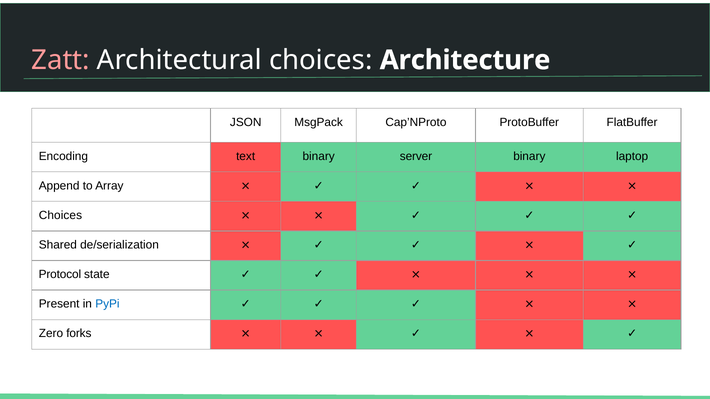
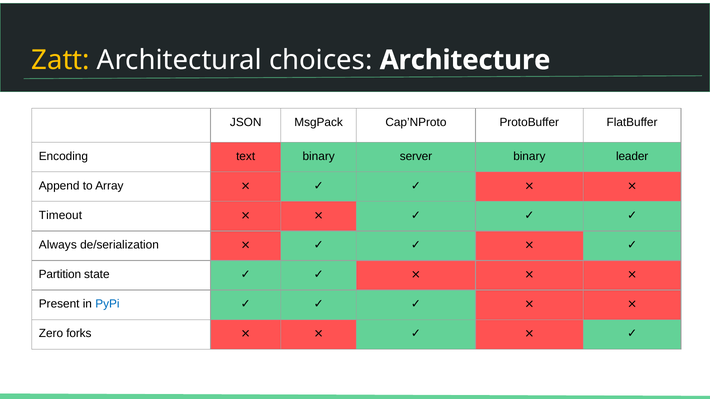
Zatt colour: pink -> yellow (61, 60)
laptop: laptop -> leader (632, 156)
Choices: Choices -> Timeout (60, 216)
Shared: Shared -> Always (58, 245)
Protocol: Protocol -> Partition (60, 275)
